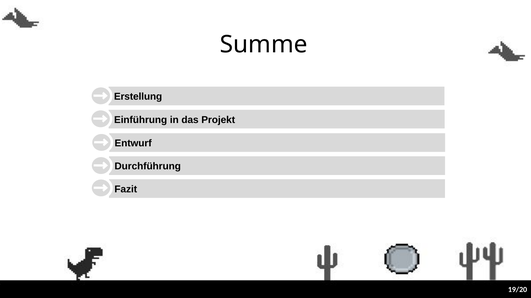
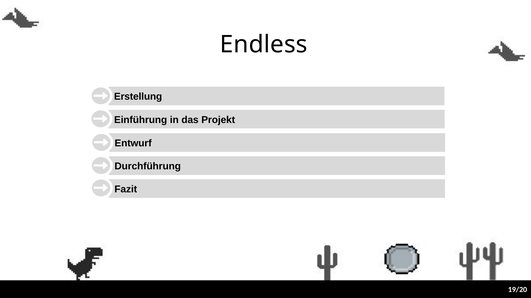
Summe: Summe -> Endless (264, 45)
